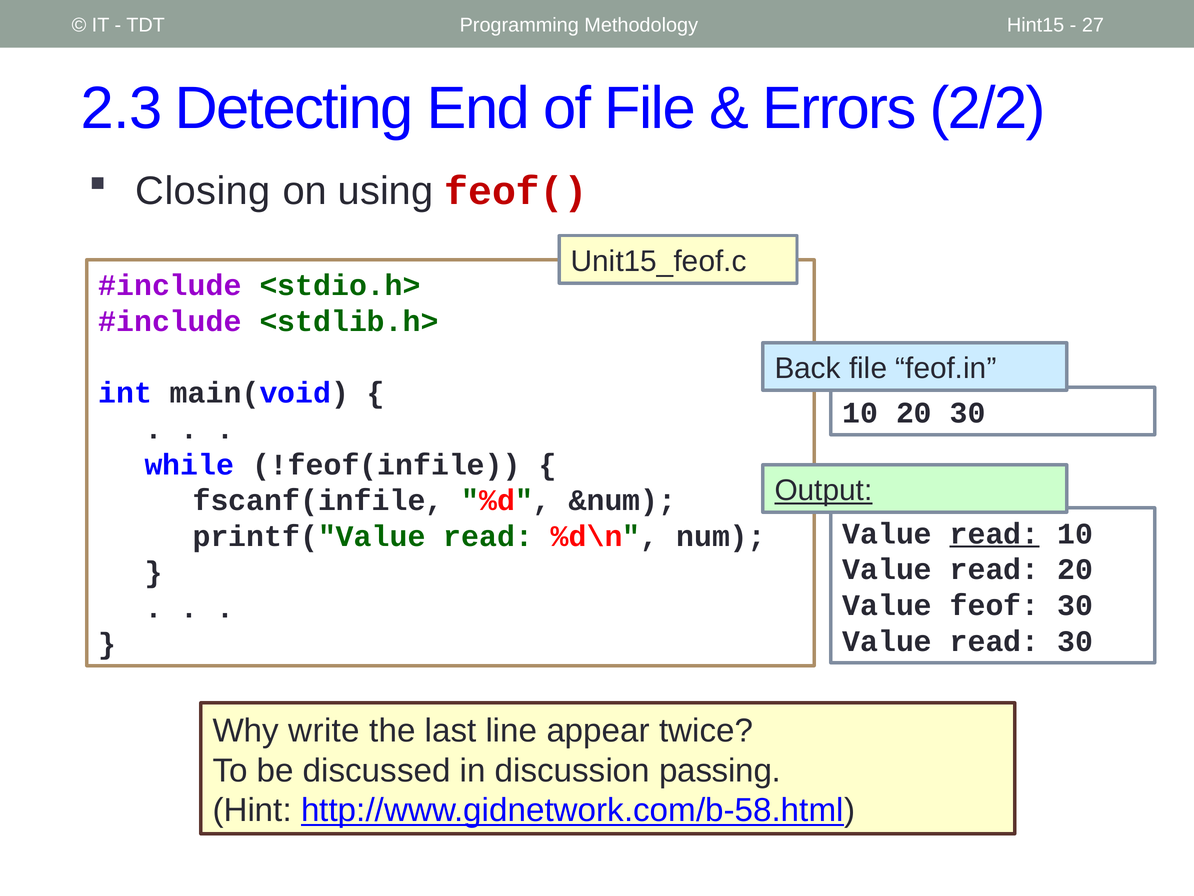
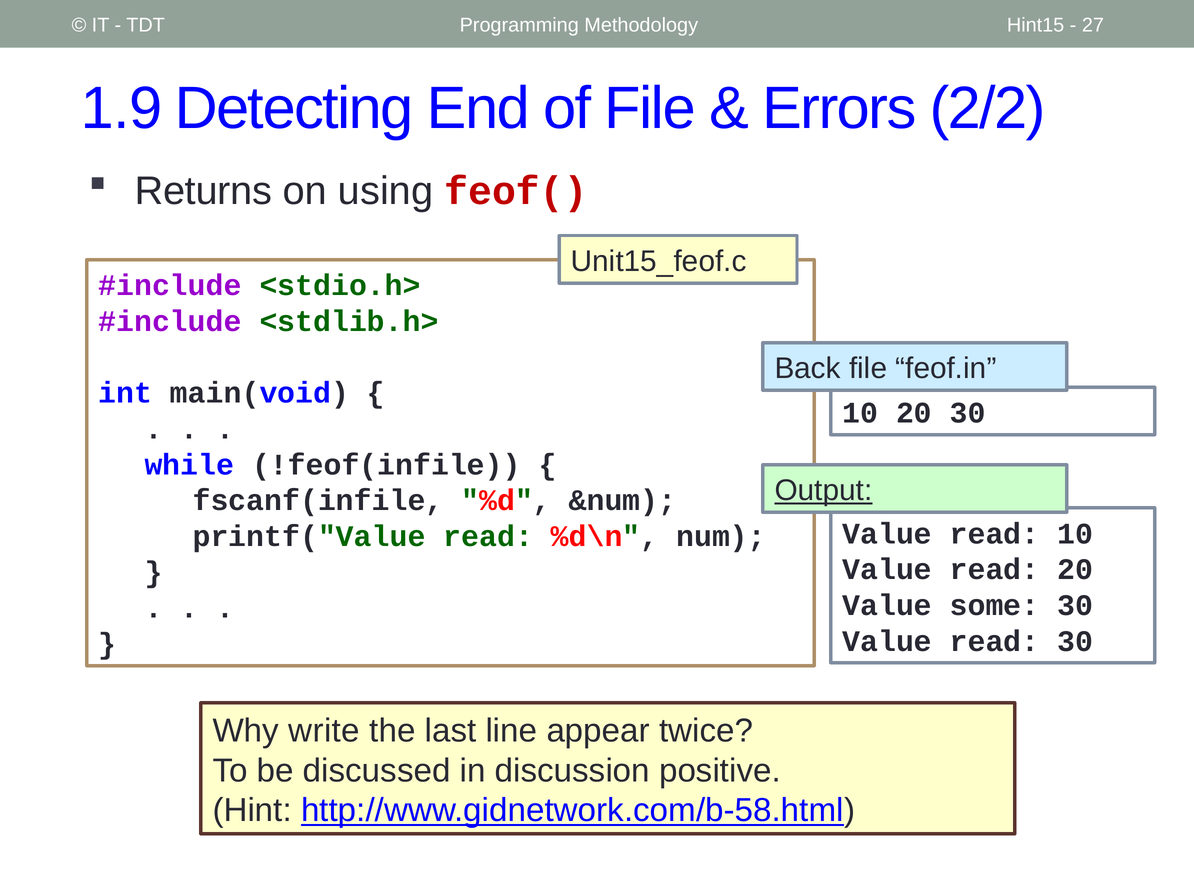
2.3: 2.3 -> 1.9 (122, 109)
Closing: Closing -> Returns (203, 191)
read underline: present -> none (995, 533)
feof: feof -> some (995, 605)
passing: passing -> positive (720, 770)
